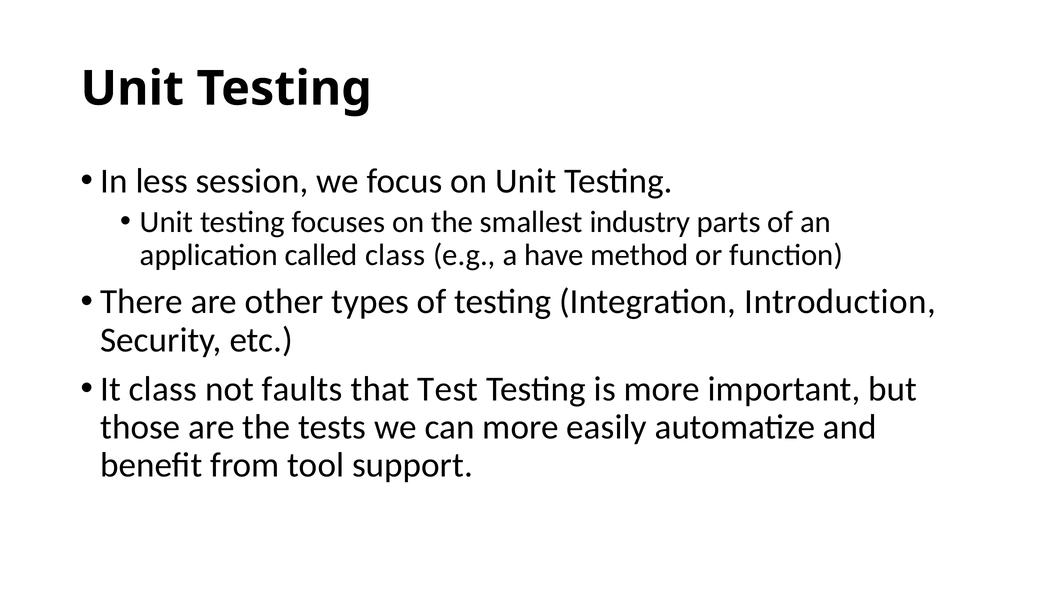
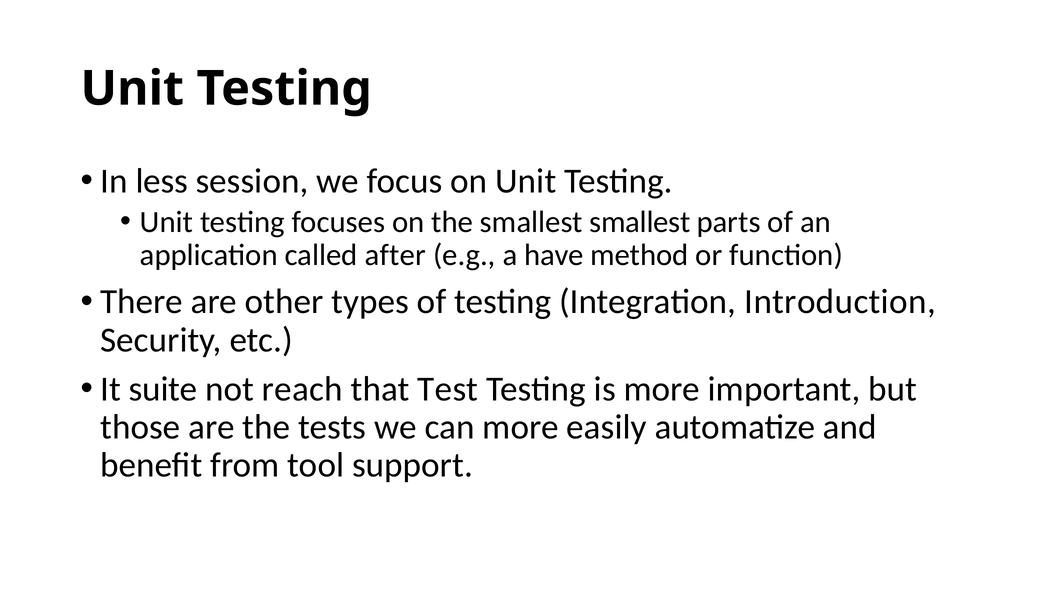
smallest industry: industry -> smallest (640, 222)
called class: class -> after (395, 255)
It class: class -> suite (163, 389)
faults: faults -> reach (302, 389)
